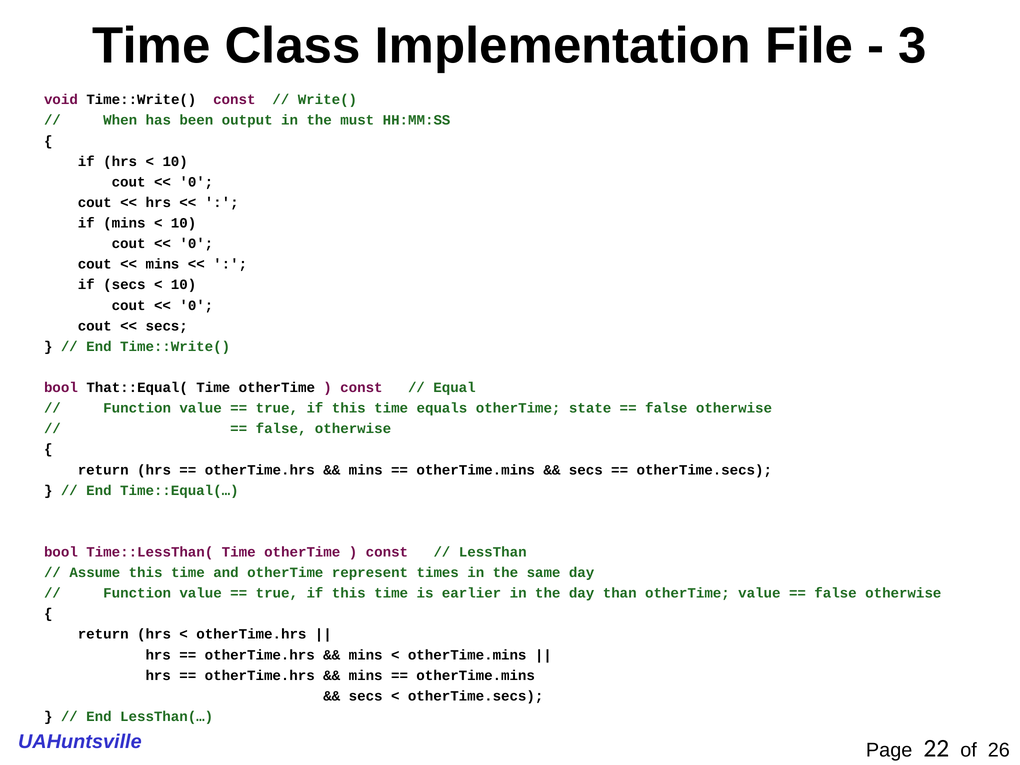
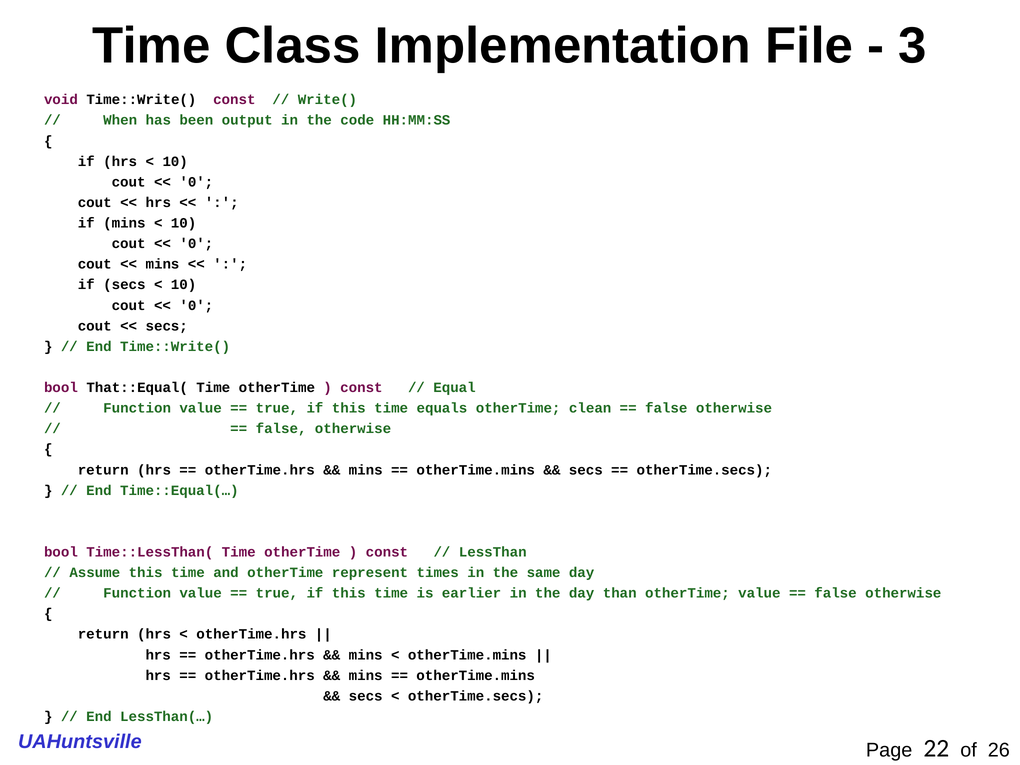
must: must -> code (357, 120)
state: state -> clean (590, 408)
